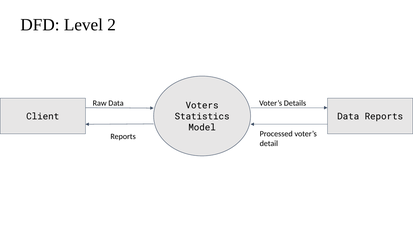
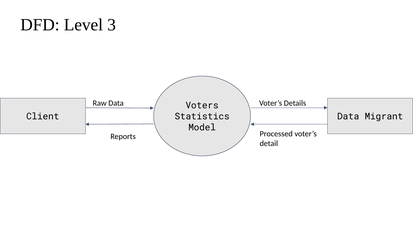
2: 2 -> 3 (112, 25)
Data Reports: Reports -> Migrant (384, 117)
